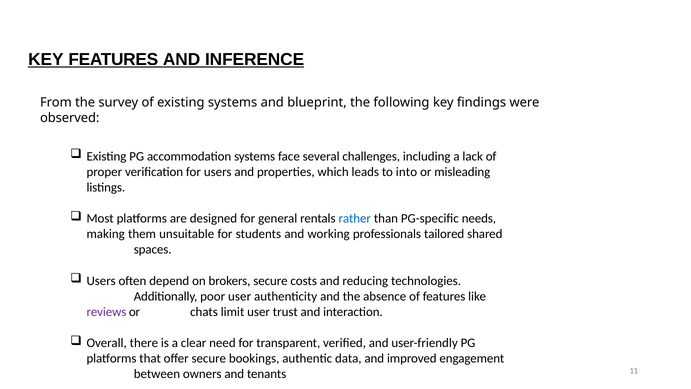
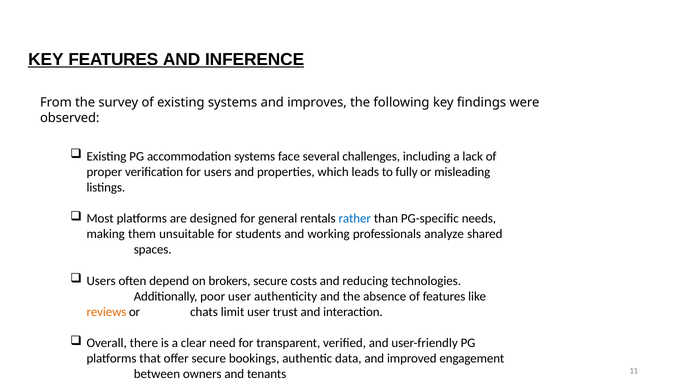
blueprint: blueprint -> improves (317, 102)
into: into -> fully (407, 172)
tailored: tailored -> analyze (444, 234)
reviews colour: purple -> orange (106, 312)
